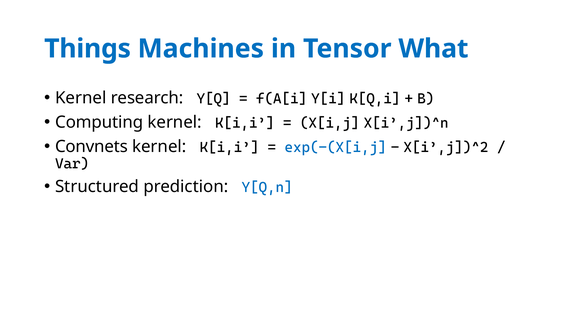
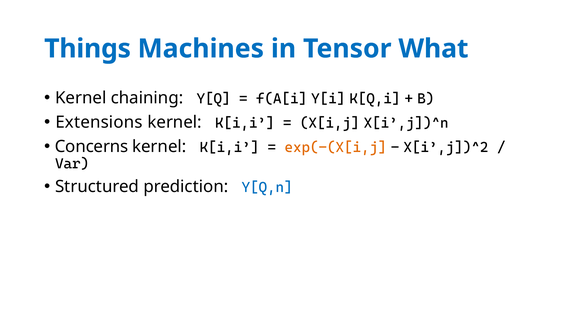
research: research -> chaining (147, 98)
Computing: Computing -> Extensions (99, 122)
Convnets: Convnets -> Concerns (92, 147)
exp(-(X[i,j colour: blue -> orange (336, 147)
